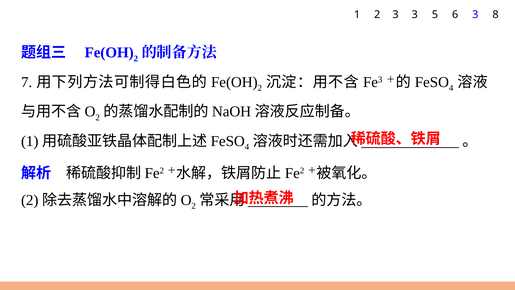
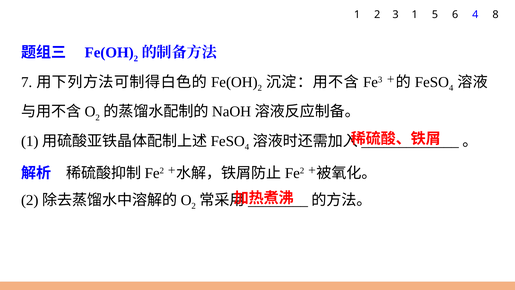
3 3: 3 -> 1 (415, 15)
6 3: 3 -> 4 (475, 15)
